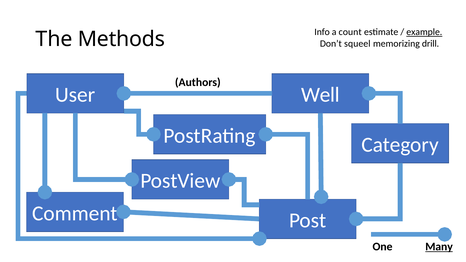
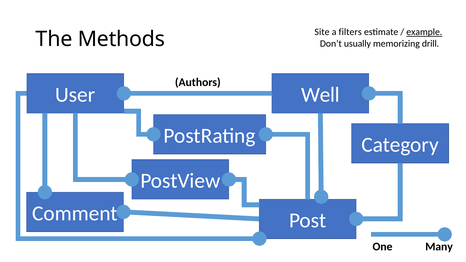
Info: Info -> Site (322, 32)
count: count -> filters (350, 32)
squeel: squeel -> usually (357, 44)
Many underline: present -> none (439, 247)
